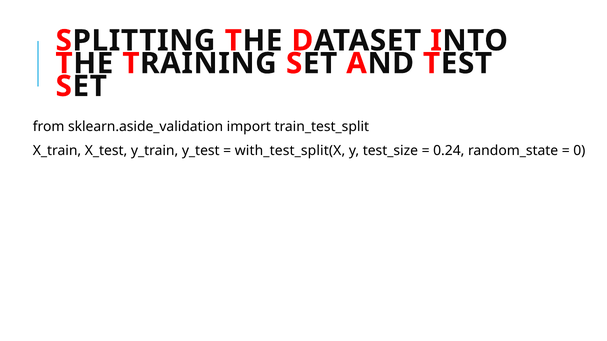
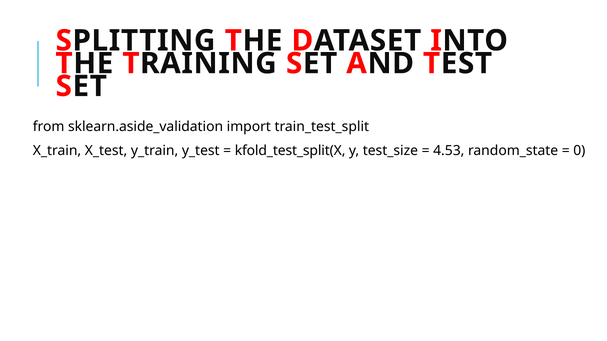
with_test_split(X: with_test_split(X -> kfold_test_split(X (290, 151)
0.24: 0.24 -> 4.53 (449, 151)
